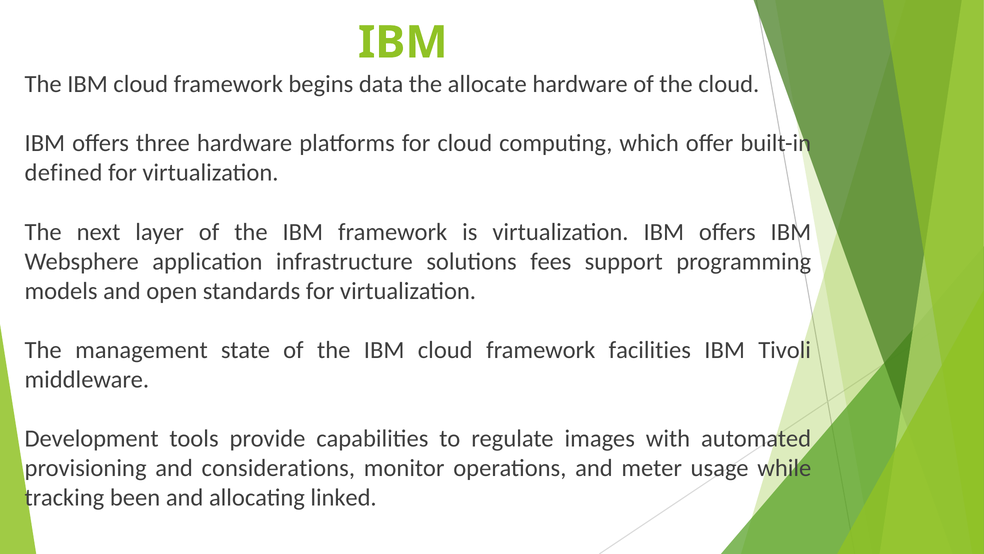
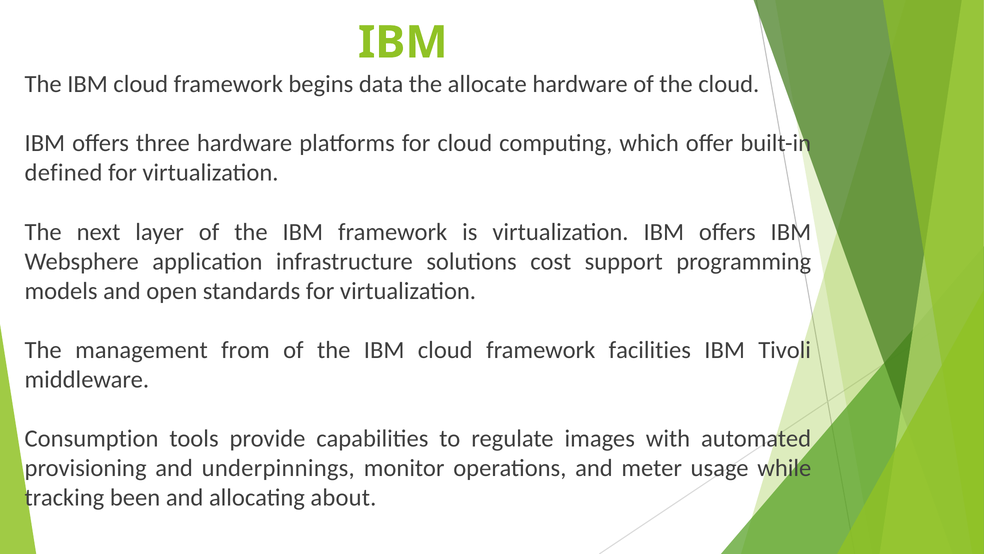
fees: fees -> cost (551, 261)
state: state -> from (245, 350)
Development: Development -> Consumption (92, 438)
considerations: considerations -> underpinnings (278, 468)
linked: linked -> about (343, 497)
